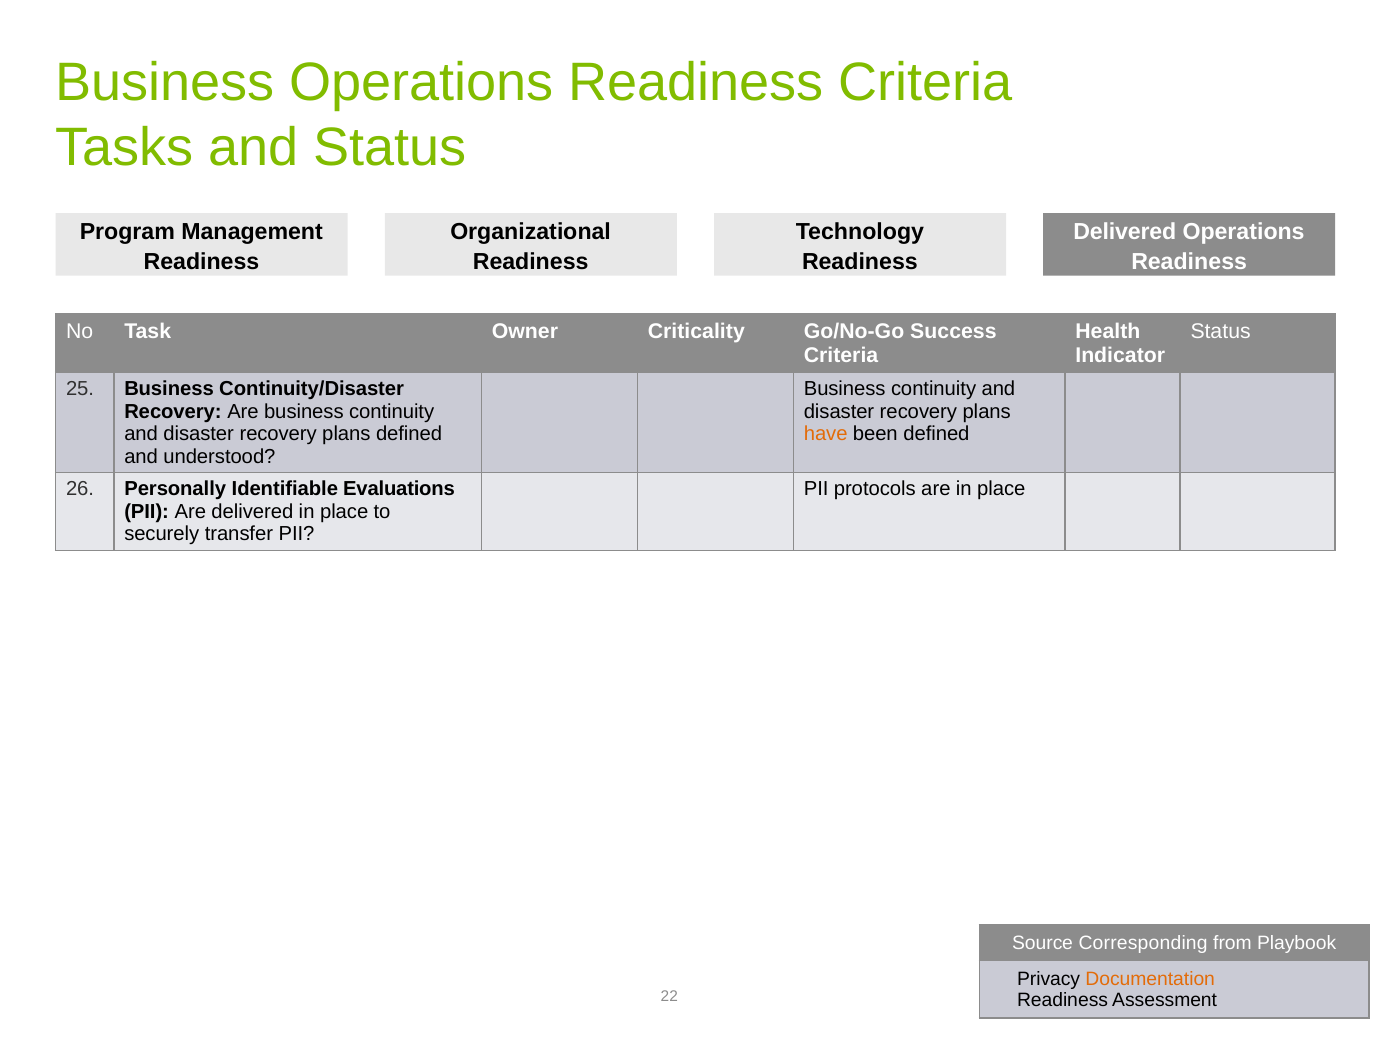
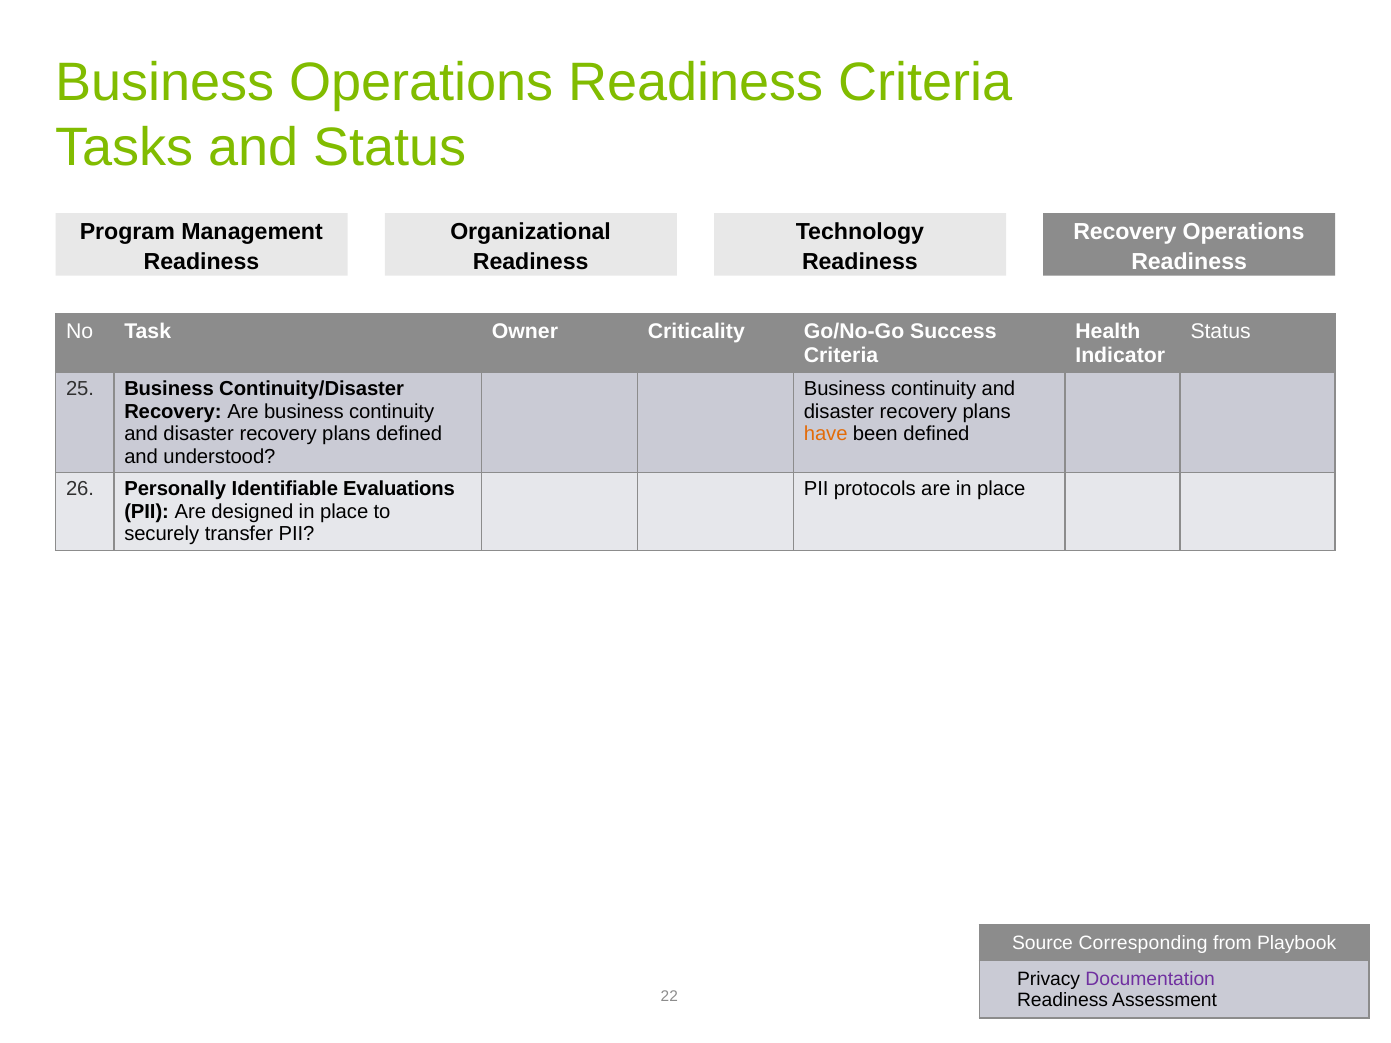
Delivered: Delivered -> Recovery (1125, 232)
Are delivered: delivered -> designed (252, 512)
Documentation colour: orange -> purple (1150, 979)
